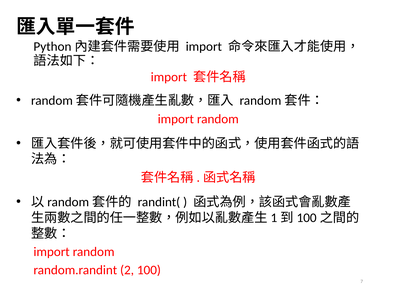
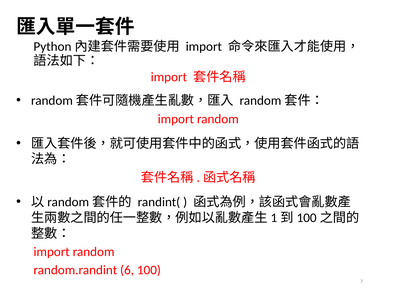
2: 2 -> 6 (127, 271)
